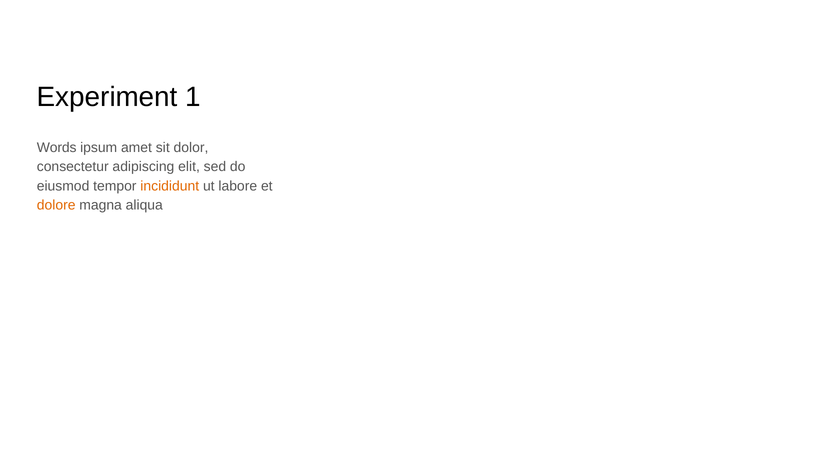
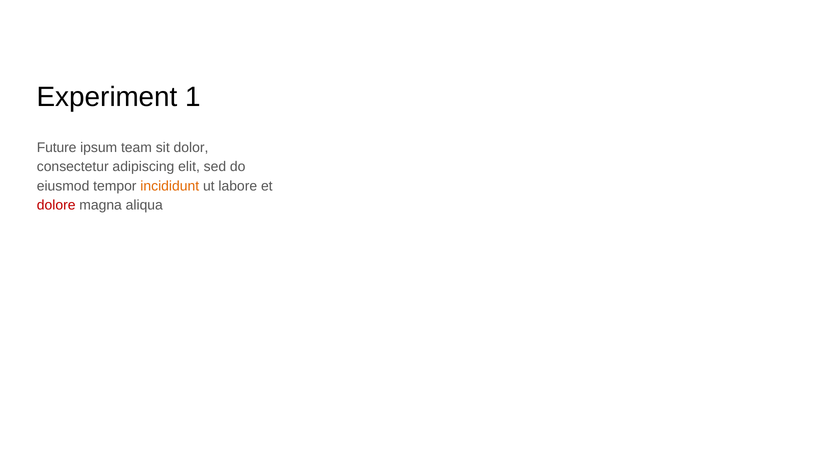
Words: Words -> Future (57, 147)
amet: amet -> team (136, 147)
dolore colour: orange -> red (56, 205)
